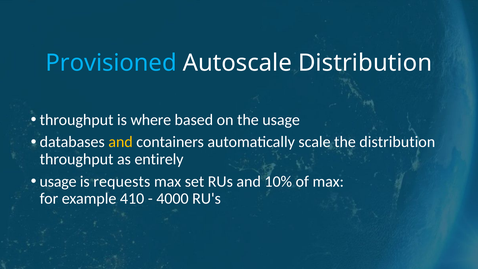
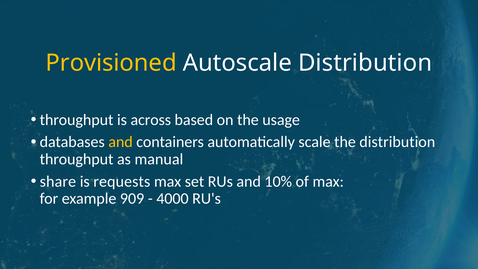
Provisioned colour: light blue -> yellow (111, 63)
where: where -> across (151, 120)
entirely: entirely -> manual (159, 159)
usage: usage -> share (58, 181)
410: 410 -> 909 (132, 199)
